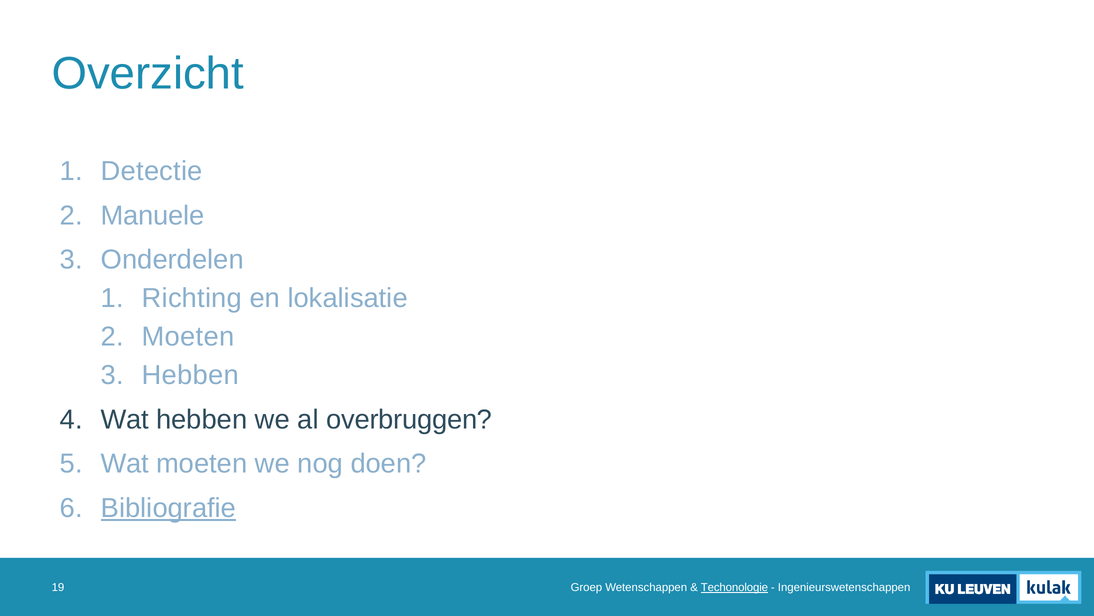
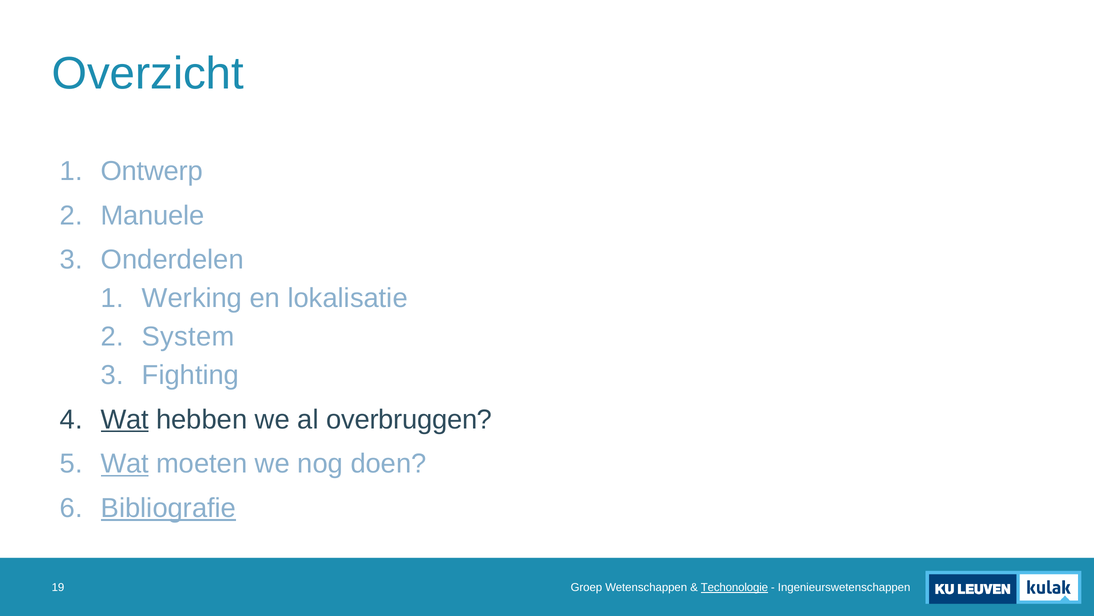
Detectie: Detectie -> Ontwerp (152, 171)
Richting: Richting -> Werking (192, 298)
Moeten: Moeten -> System (188, 336)
Hebben: Hebben -> Fighting (191, 375)
Wat underline: none -> present (125, 419)
Wat underline: none -> present (125, 463)
